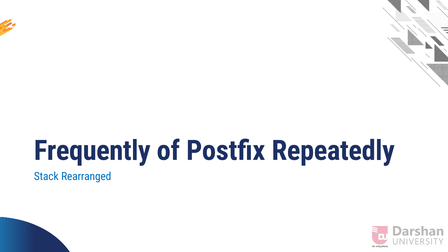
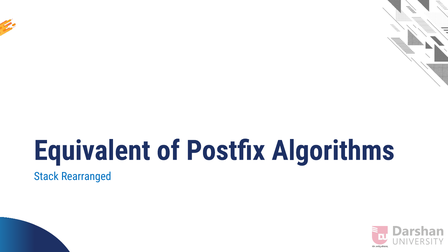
Frequently: Frequently -> Equivalent (92, 151)
Repeatedly: Repeatedly -> Algorithms (333, 151)
